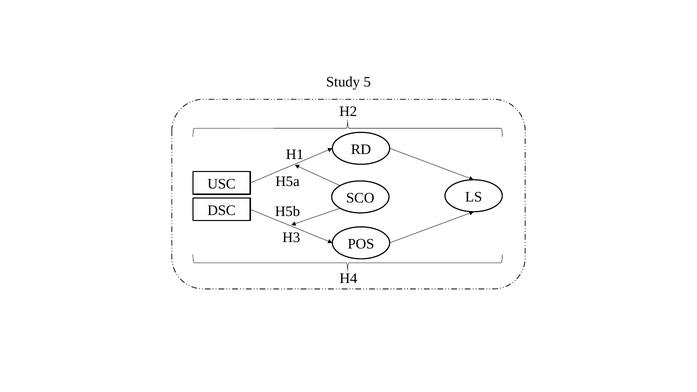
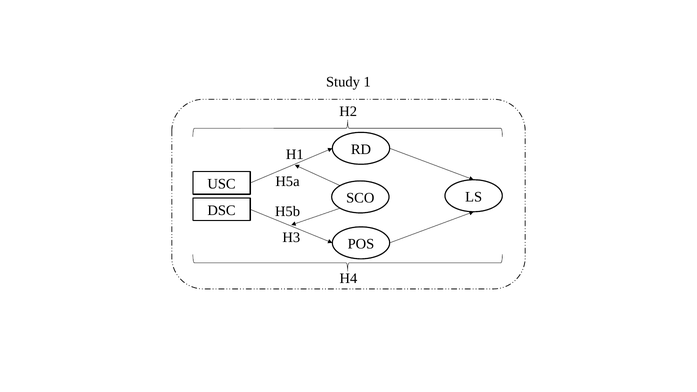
5: 5 -> 1 (367, 82)
